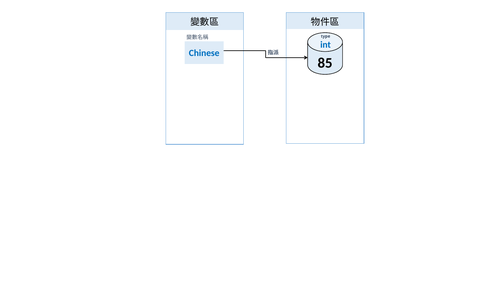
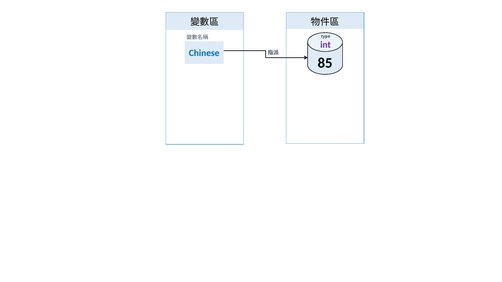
int colour: blue -> purple (326, 45)
